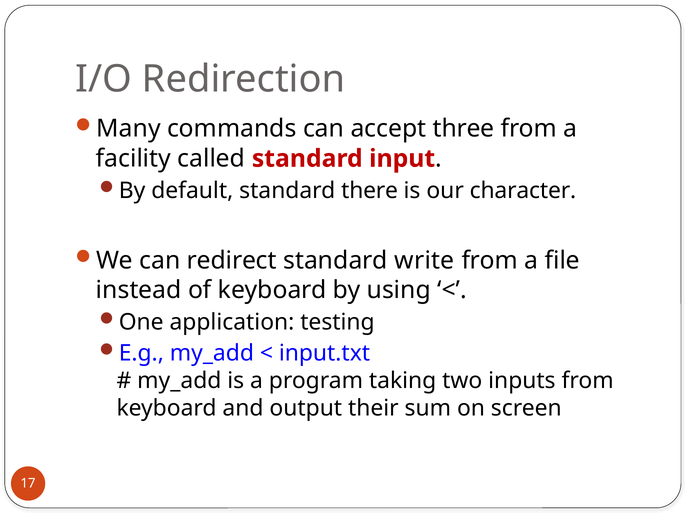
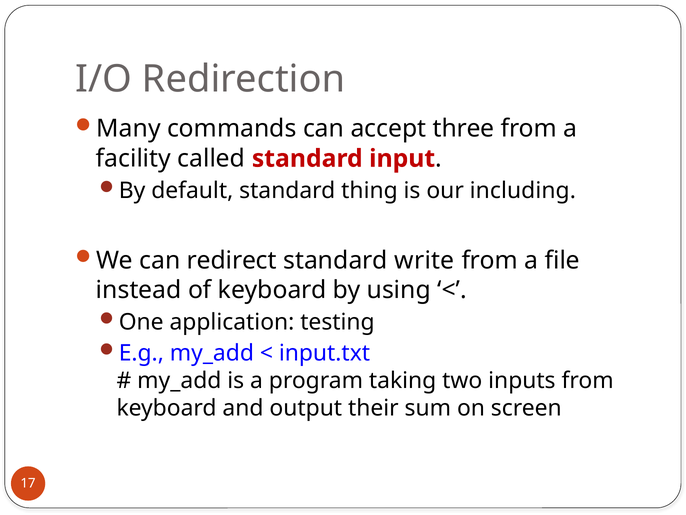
there: there -> thing (369, 190)
character: character -> including (523, 190)
